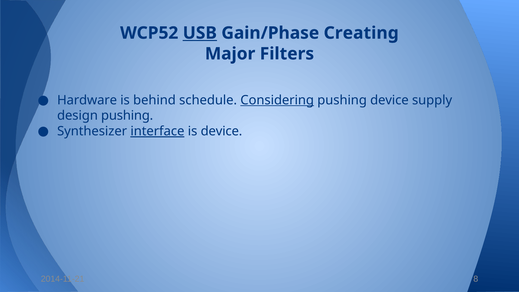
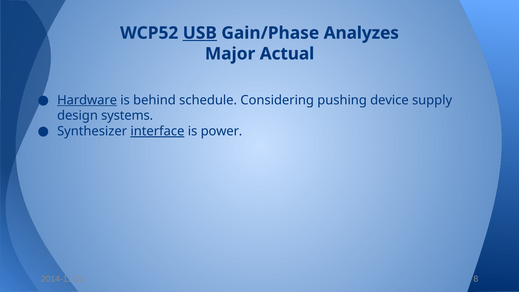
Creating: Creating -> Analyzes (361, 33)
Filters: Filters -> Actual (287, 54)
Hardware underline: none -> present (87, 100)
Considering underline: present -> none (277, 100)
design pushing: pushing -> systems (127, 116)
is device: device -> power (222, 131)
